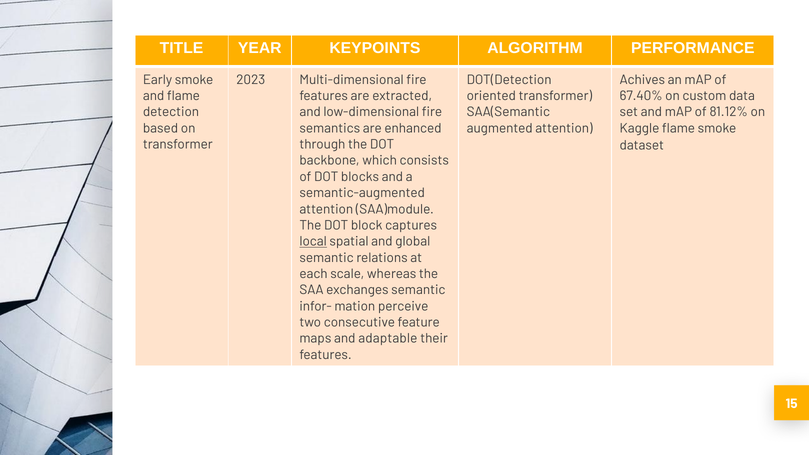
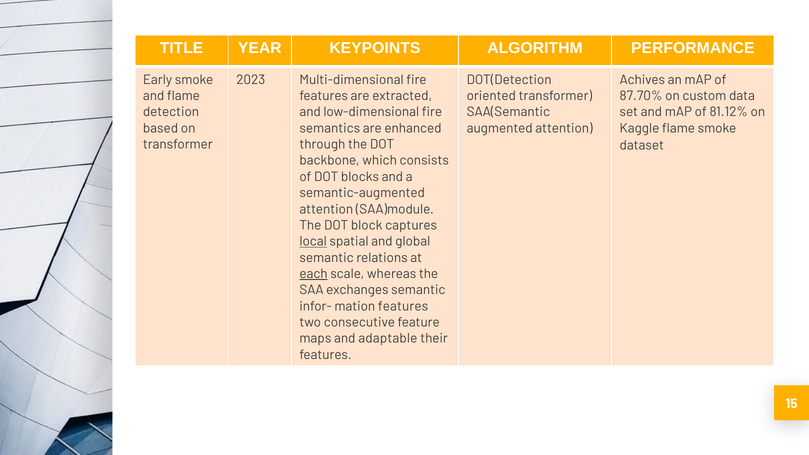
67.40%: 67.40% -> 87.70% (641, 96)
each underline: none -> present (314, 274)
mation perceive: perceive -> features (403, 306)
